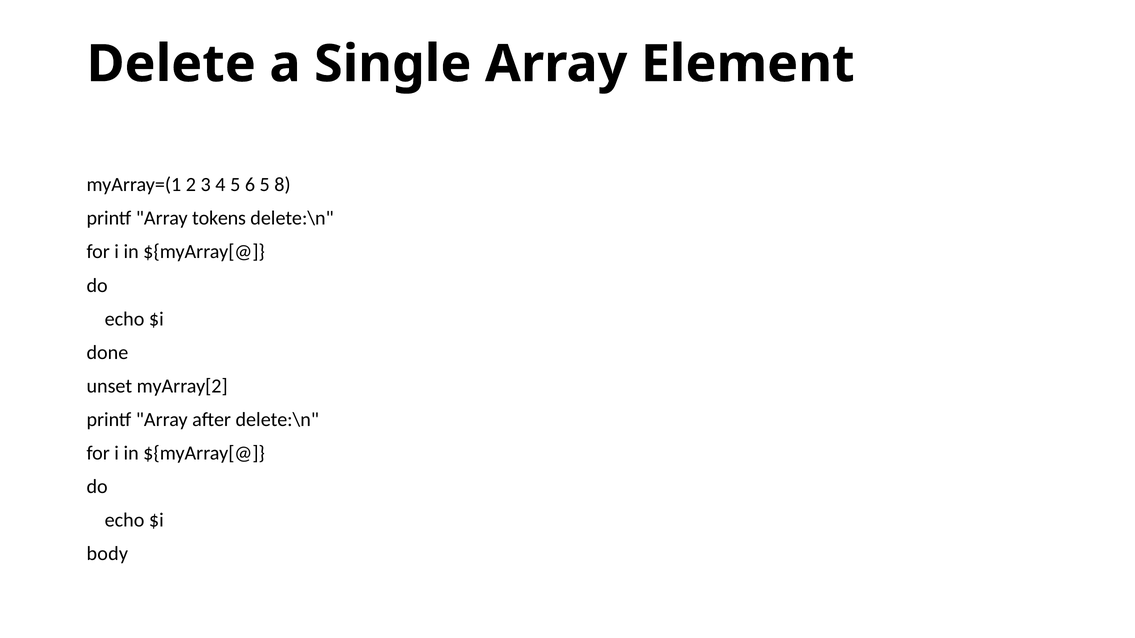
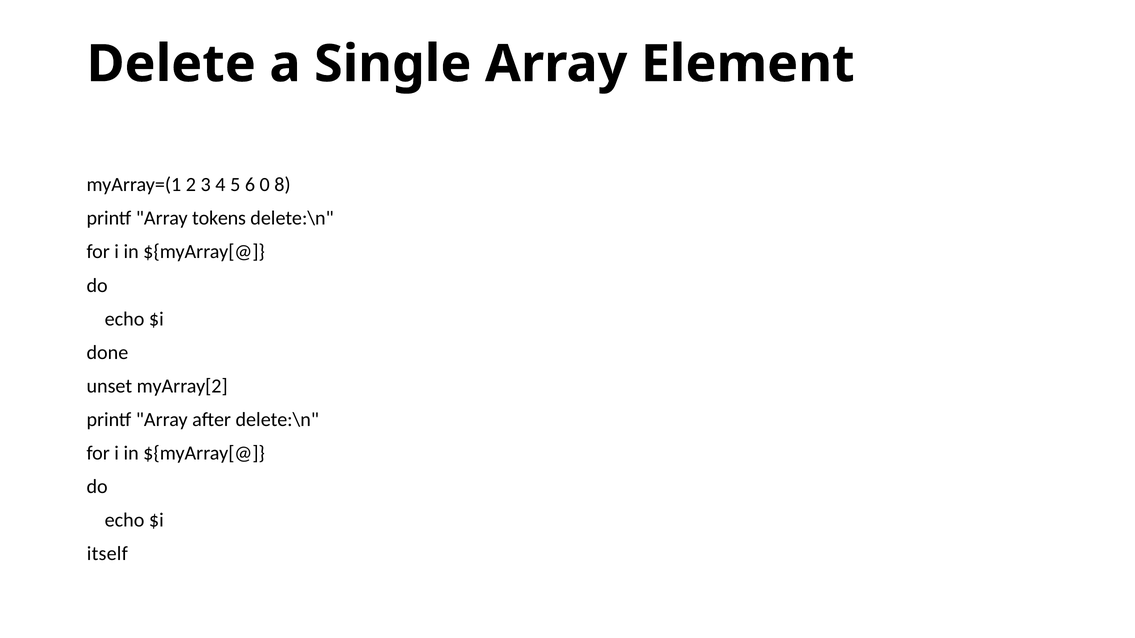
6 5: 5 -> 0 (265, 185)
body: body -> itself (107, 554)
